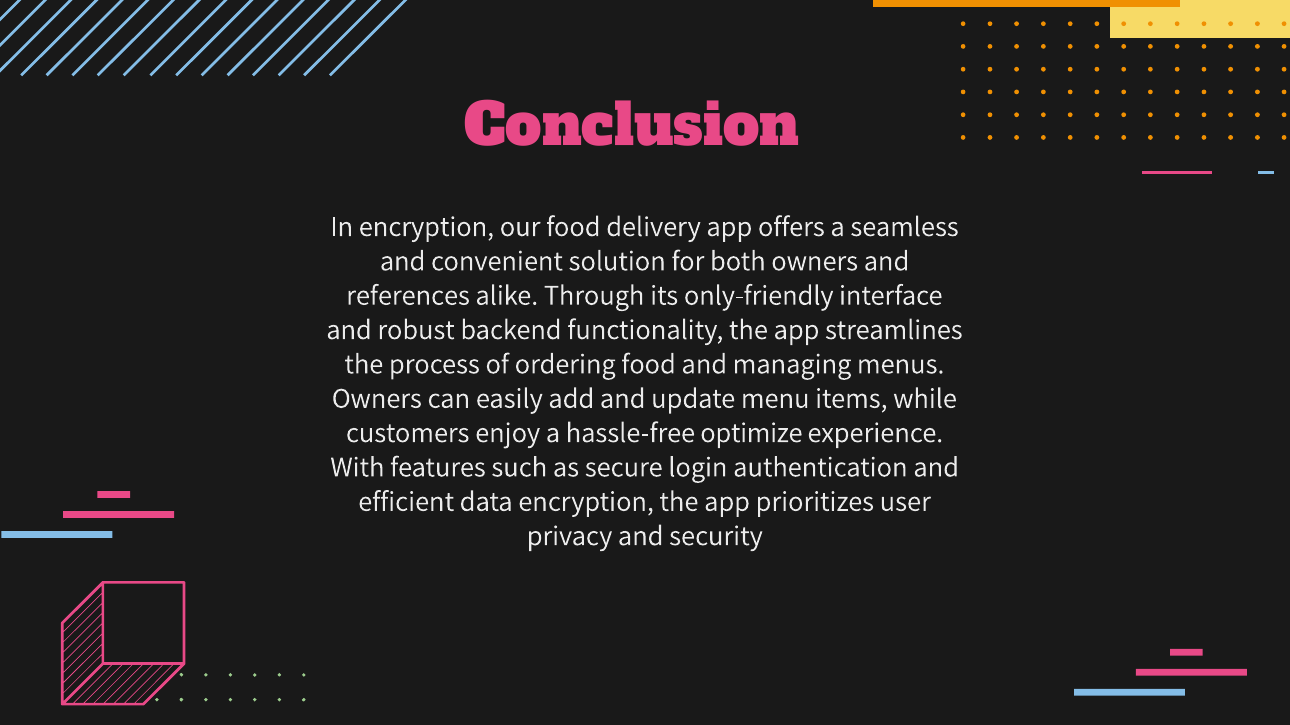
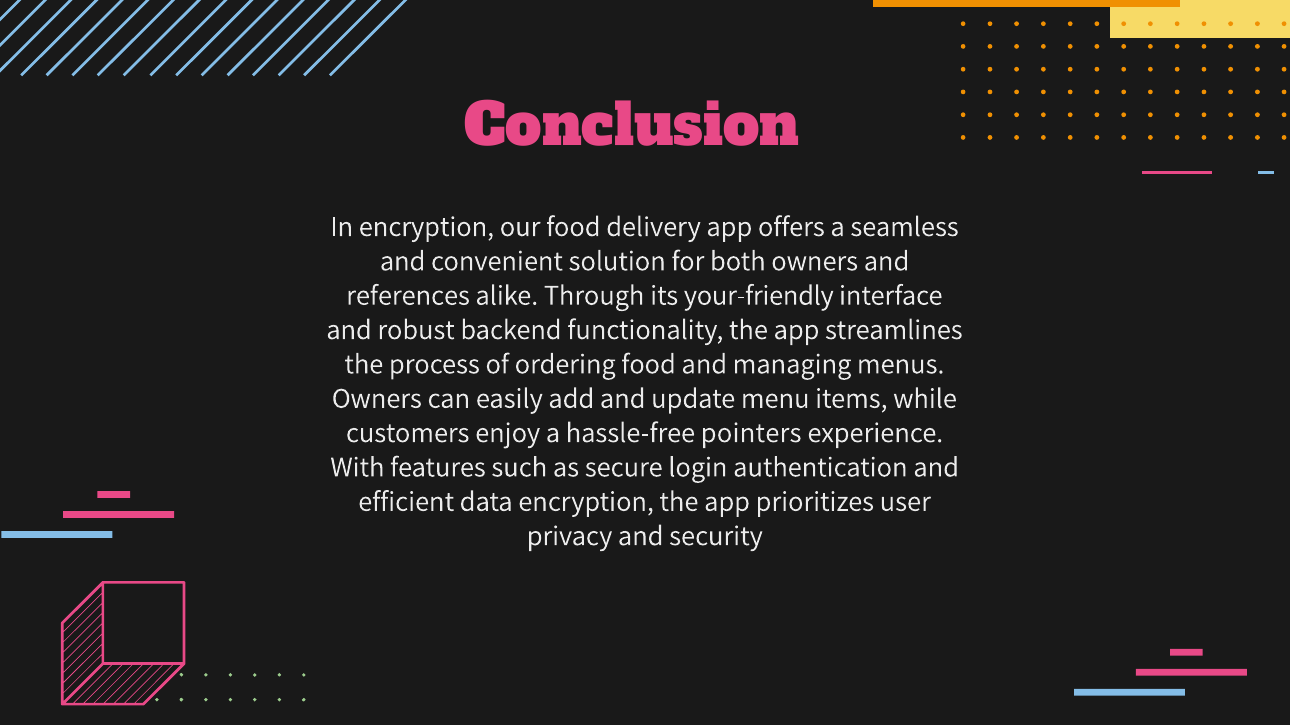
only-friendly: only-friendly -> your-friendly (759, 296)
optimize: optimize -> pointers (751, 433)
